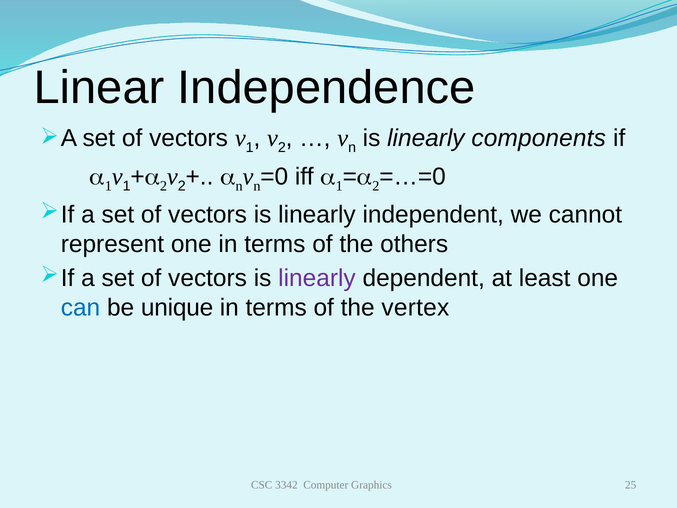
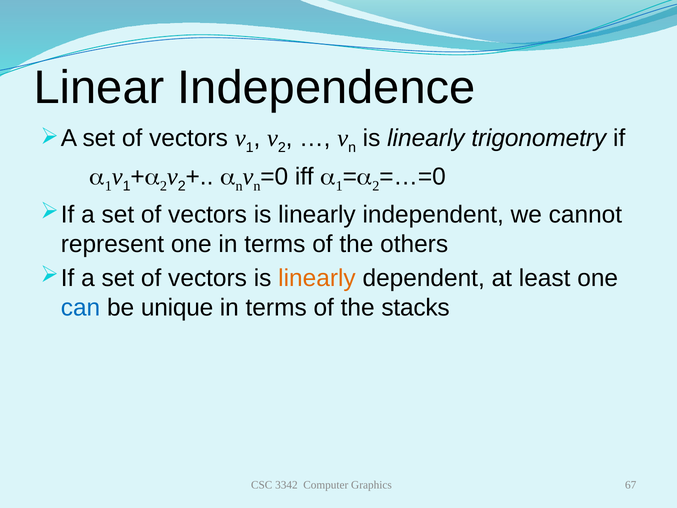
components: components -> trigonometry (539, 138)
linearly colour: purple -> orange (317, 278)
vertex: vertex -> stacks (416, 308)
25: 25 -> 67 (631, 485)
